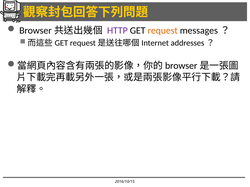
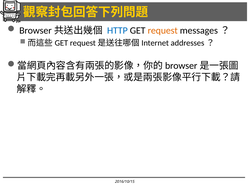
HTTP colour: purple -> blue (117, 31)
